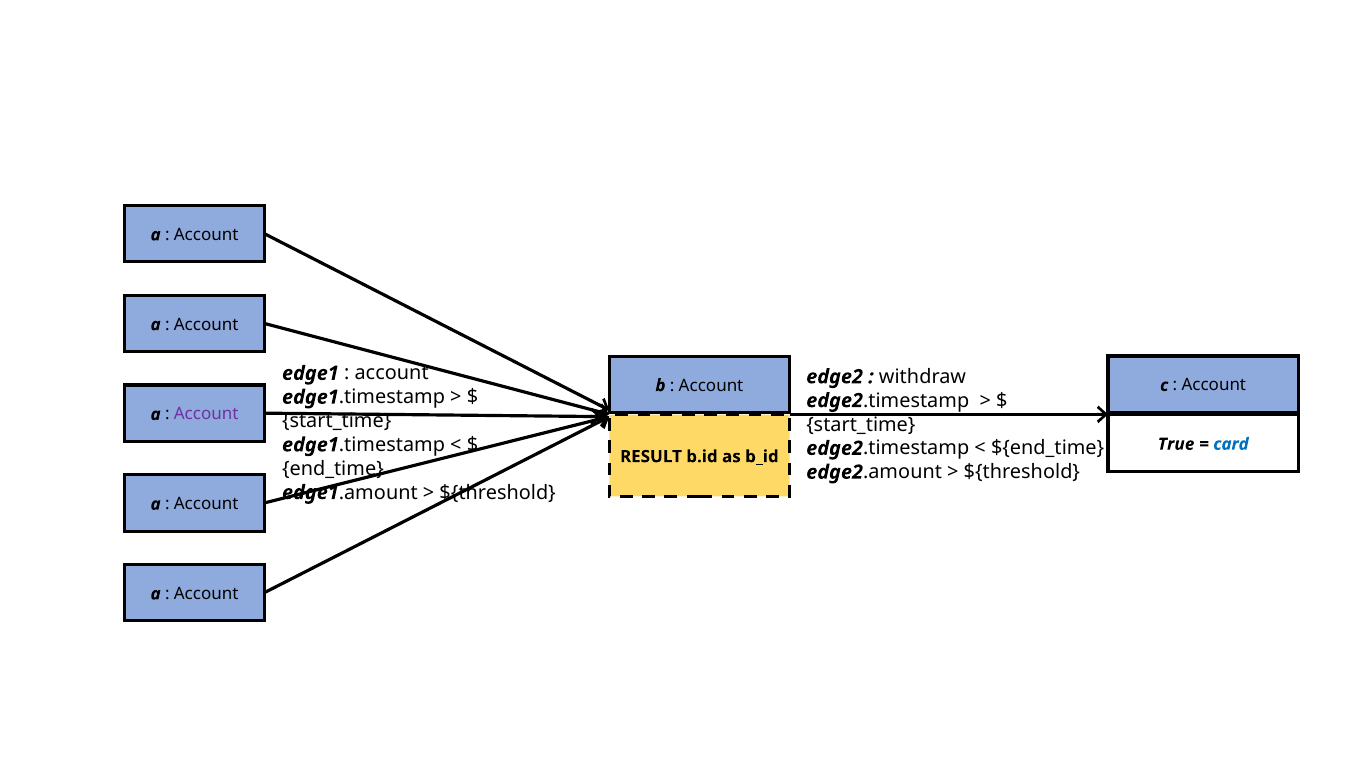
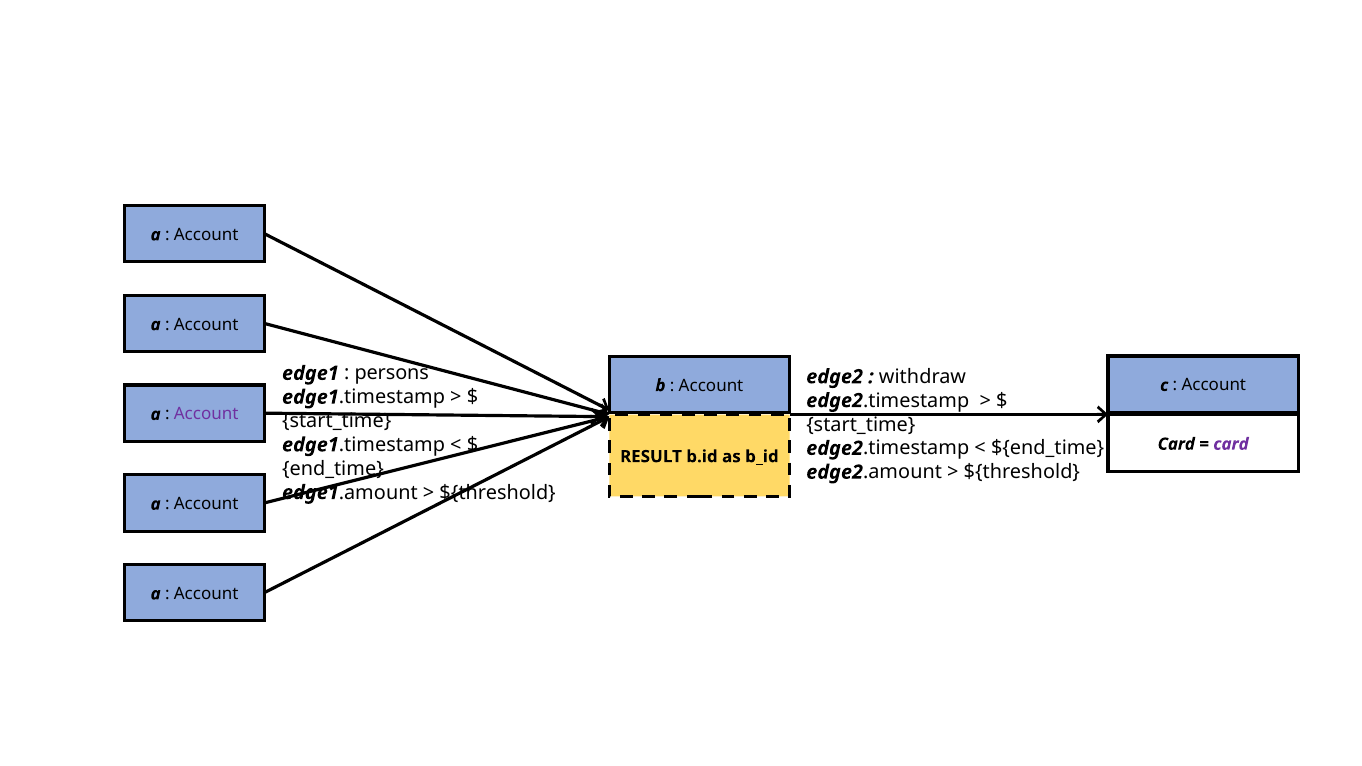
account: account -> persons (392, 373)
True: True -> Card (1176, 444)
card colour: blue -> purple (1231, 444)
